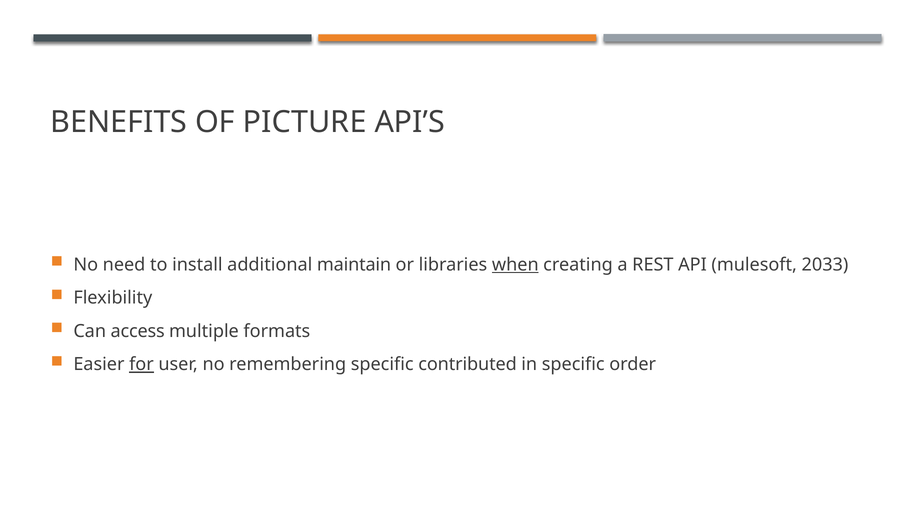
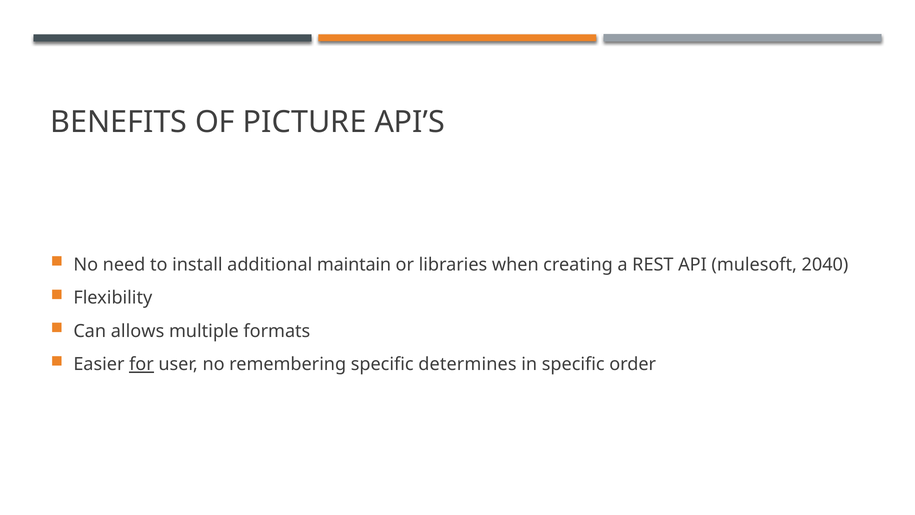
when underline: present -> none (515, 265)
2033: 2033 -> 2040 (825, 265)
access: access -> allows (138, 331)
contributed: contributed -> determines (467, 364)
